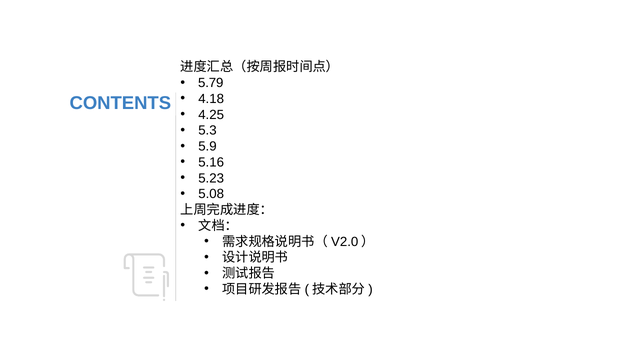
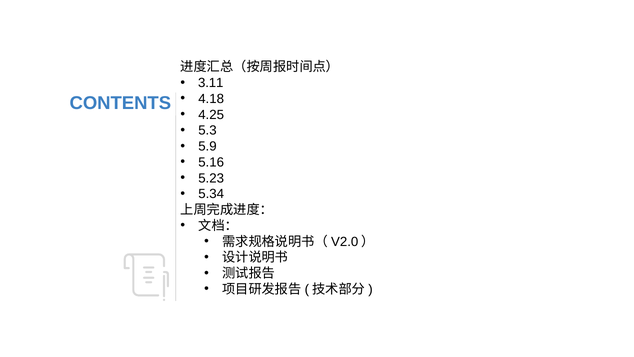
5.79: 5.79 -> 3.11 (211, 83)
5.08: 5.08 -> 5.34 (211, 194)
